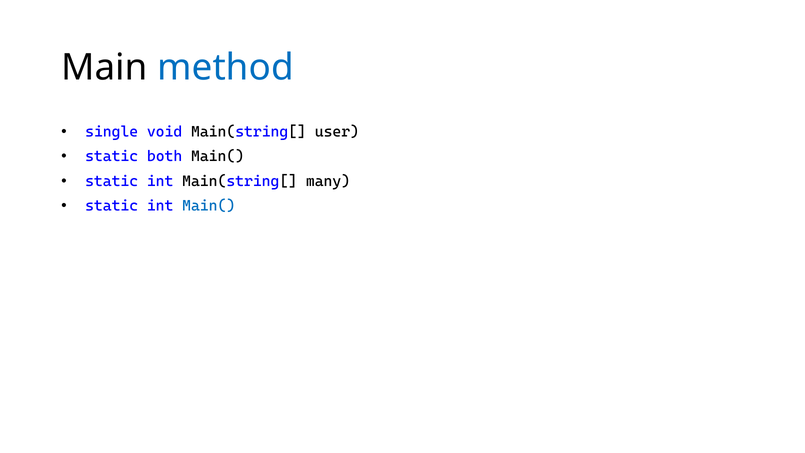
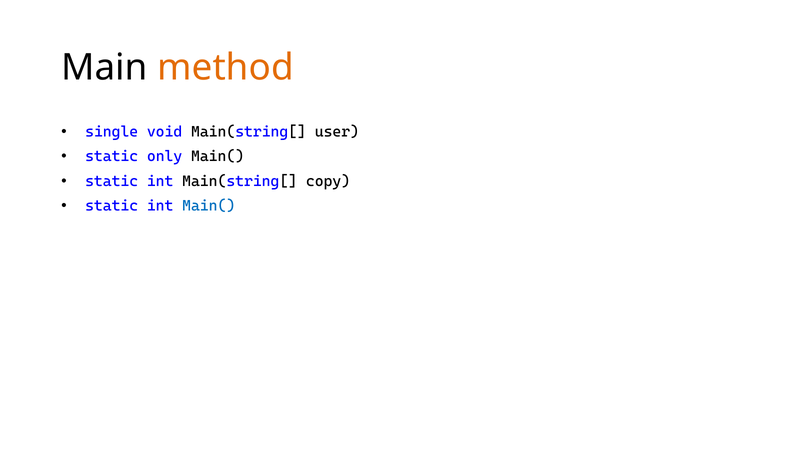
method colour: blue -> orange (226, 68)
both: both -> only (165, 156)
many: many -> copy (328, 181)
